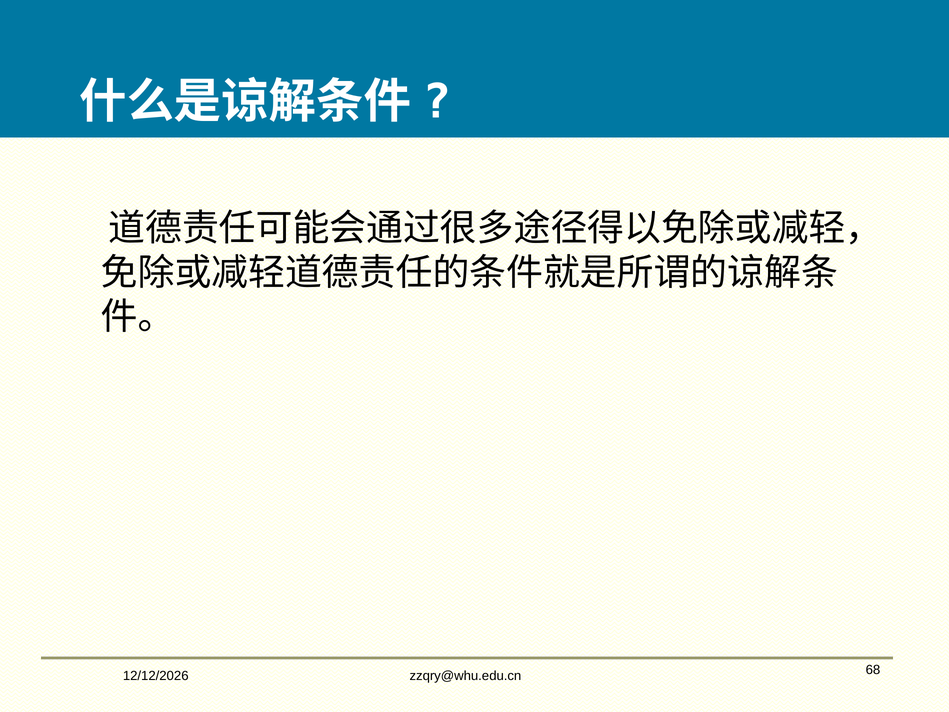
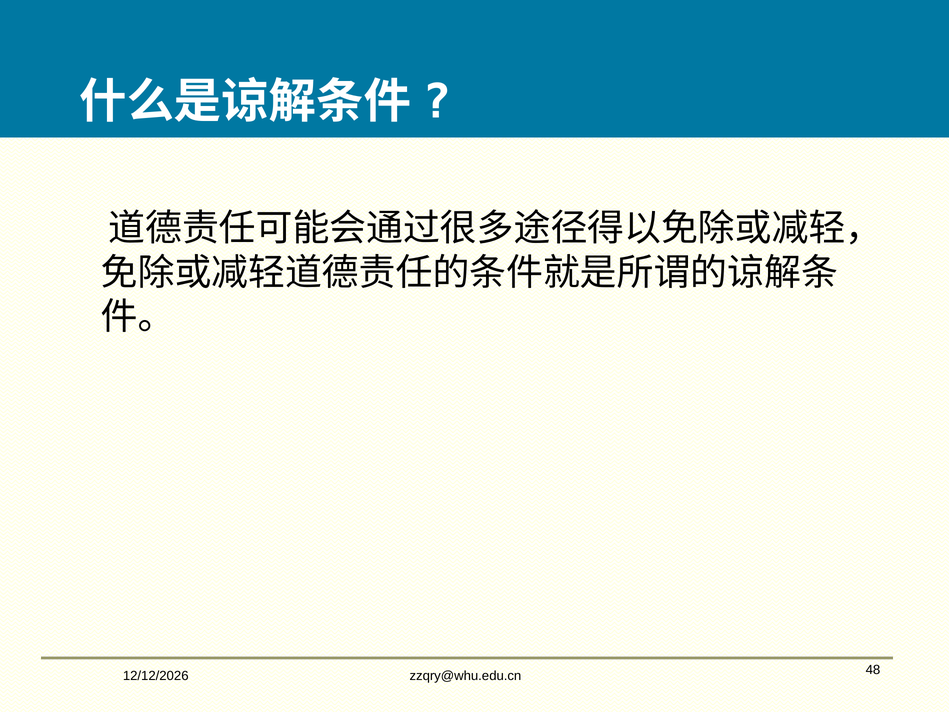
68: 68 -> 48 (873, 670)
